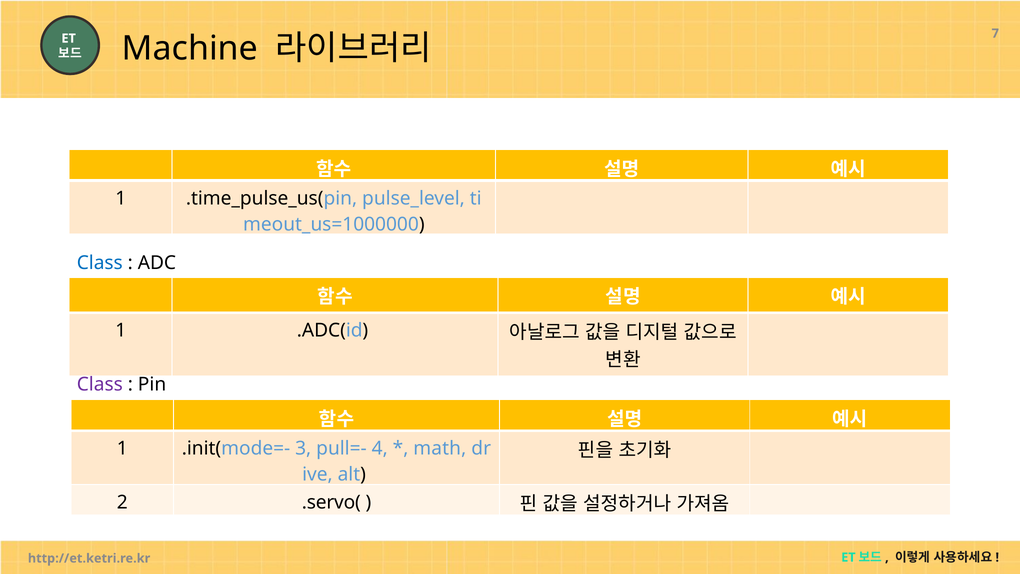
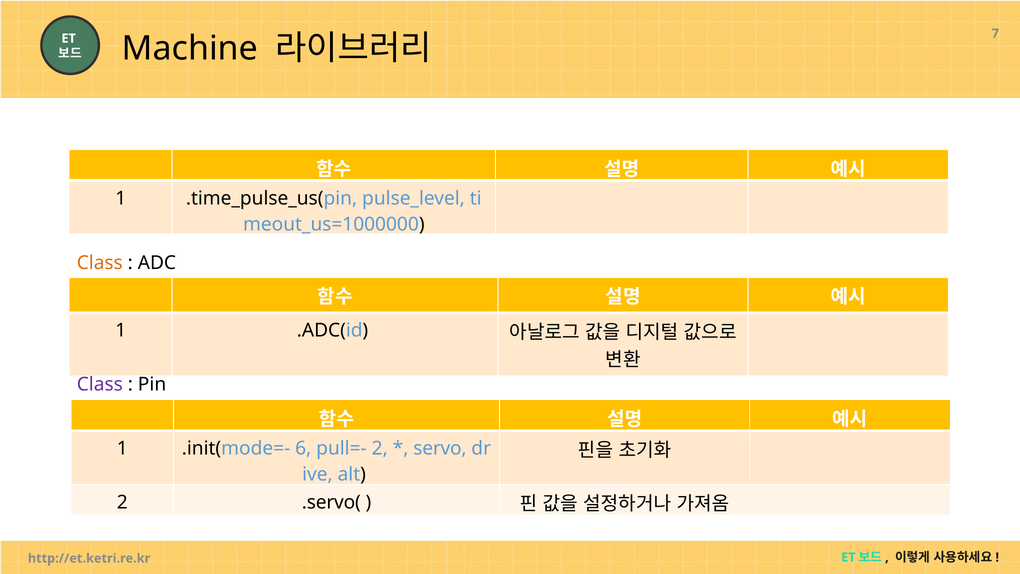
Class colour: blue -> orange (100, 263)
3: 3 -> 6 (303, 448)
pull=- 4: 4 -> 2 (380, 448)
math: math -> servo (440, 448)
